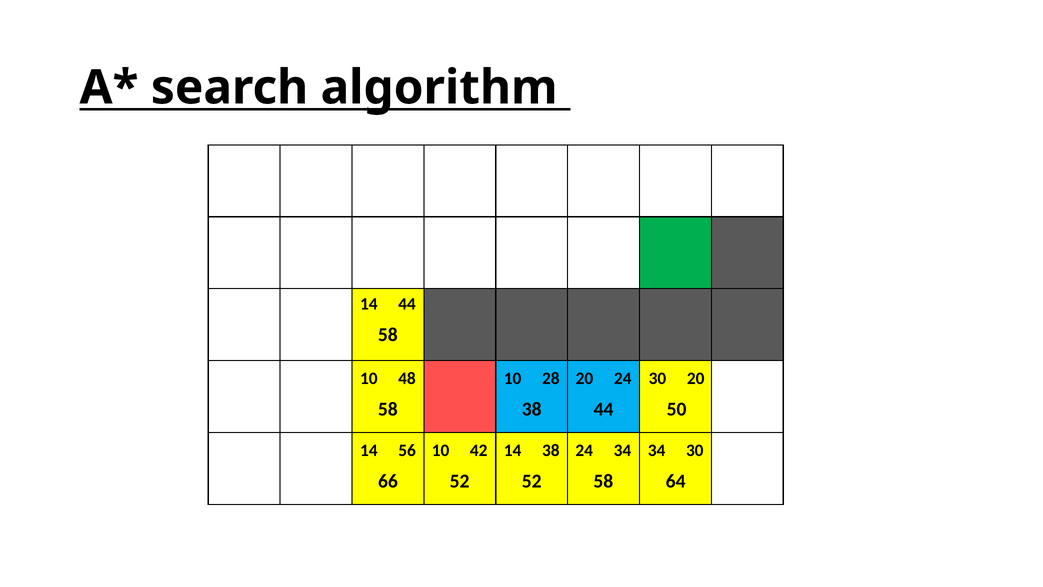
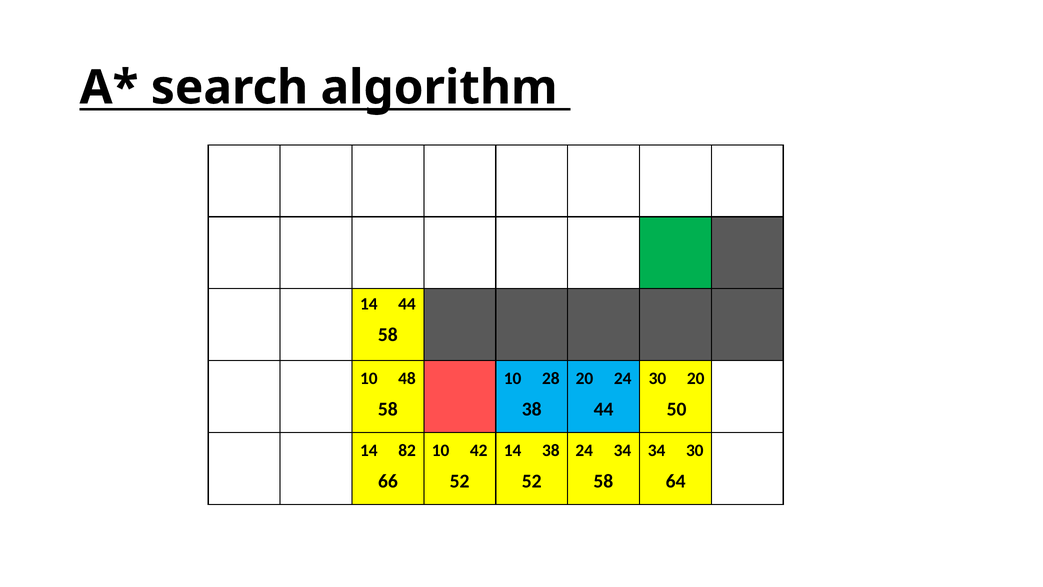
56: 56 -> 82 (407, 450)
